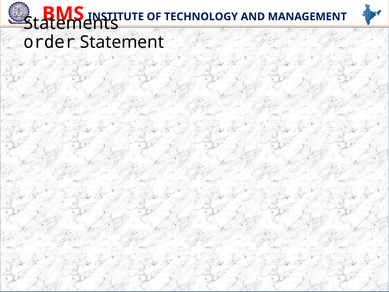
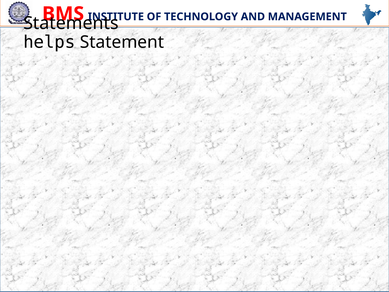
order: order -> helps (49, 42)
